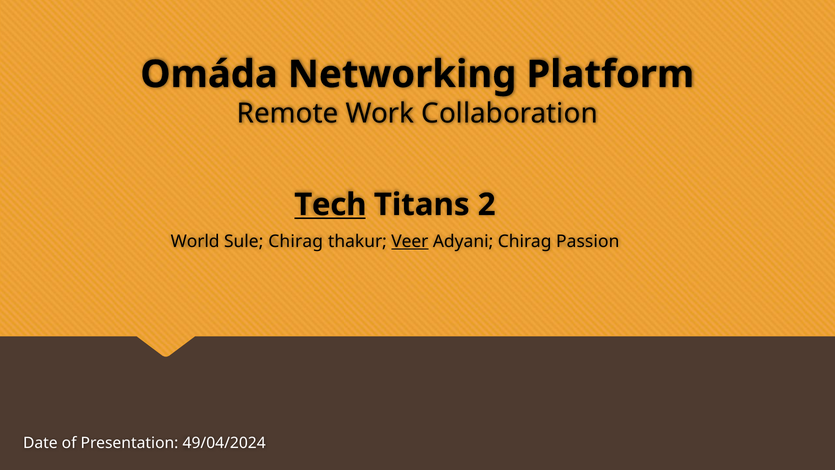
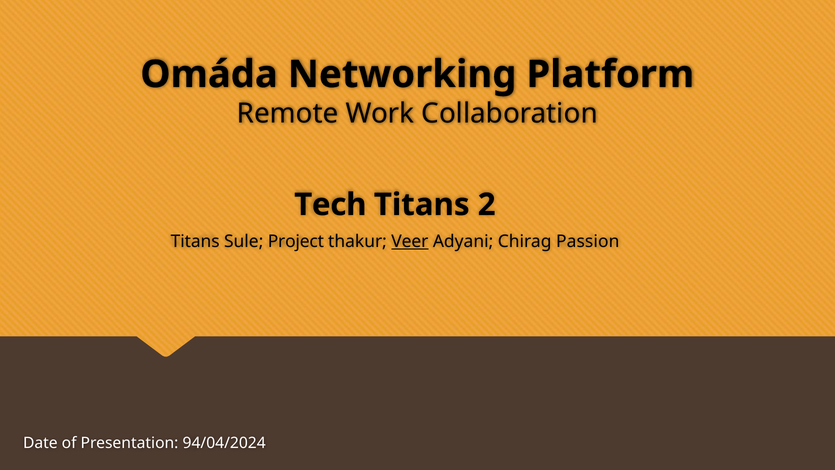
Tech underline: present -> none (330, 205)
World: World -> Titans (195, 242)
Sule Chirag: Chirag -> Project (296, 242)
49/04/2024: 49/04/2024 -> 94/04/2024 (224, 443)
